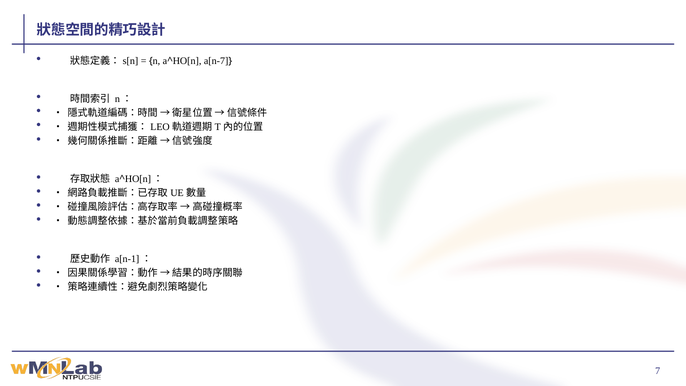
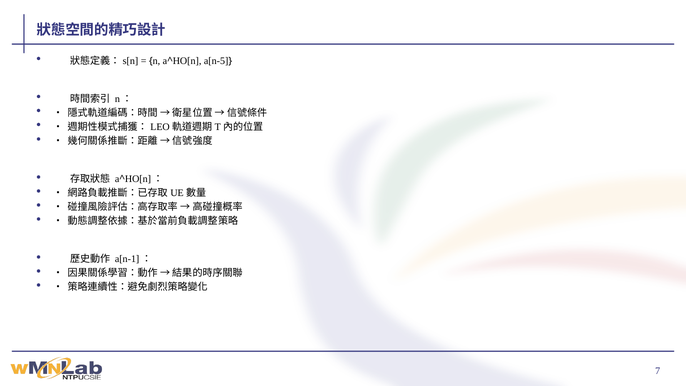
a[n-7: a[n-7 -> a[n-5 (216, 61)
